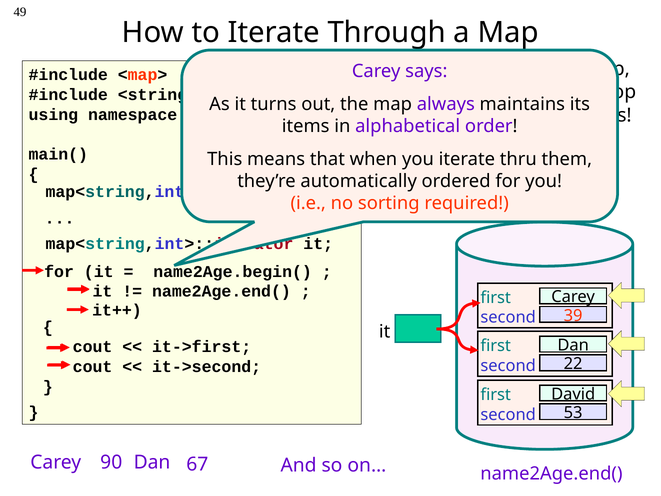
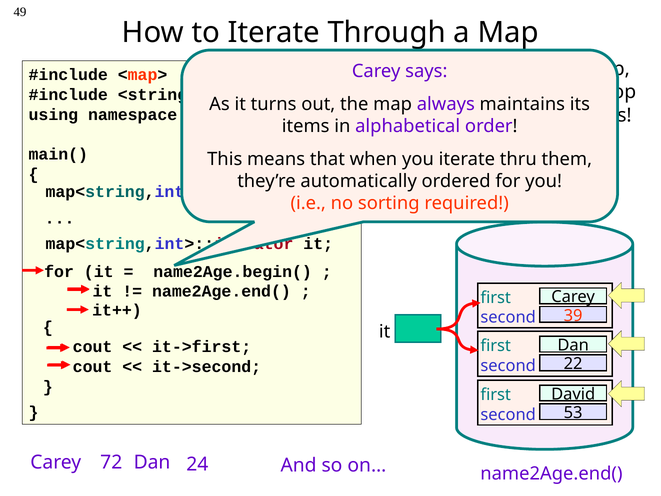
90: 90 -> 72 (111, 462)
67: 67 -> 24 (197, 464)
